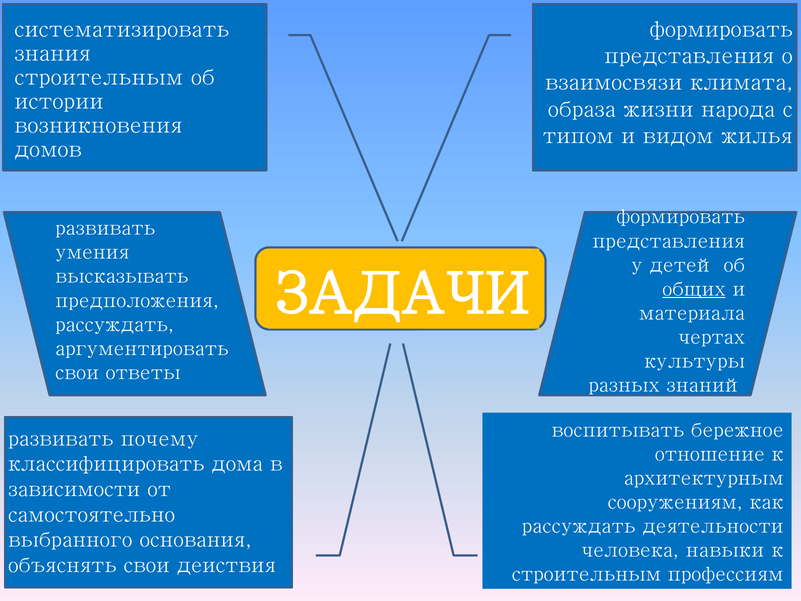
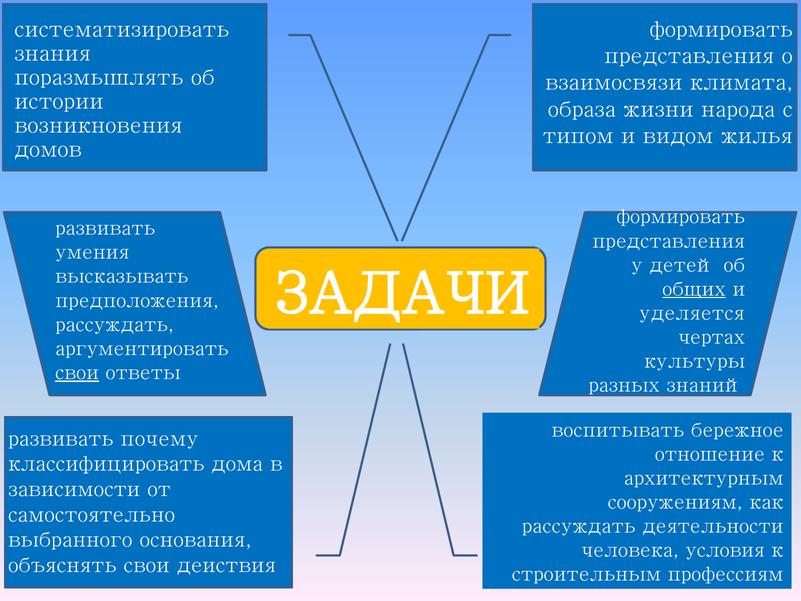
строительным: строительным -> поразмышлять (99, 77)
материала: материала -> уделяется (692, 313)
свои underline: none -> present (77, 372)
навыки: навыки -> условия (725, 550)
